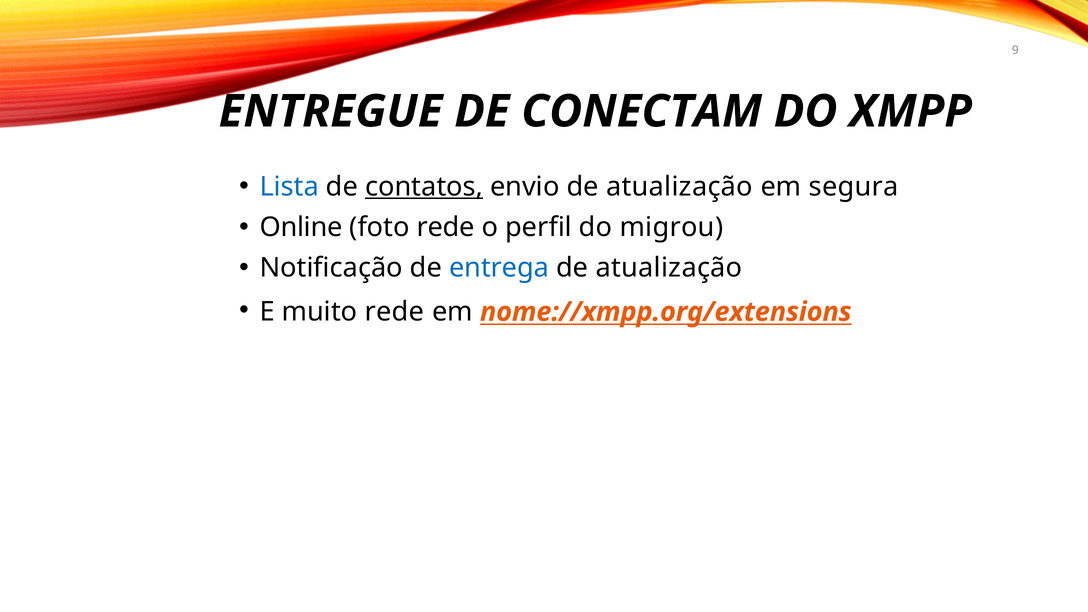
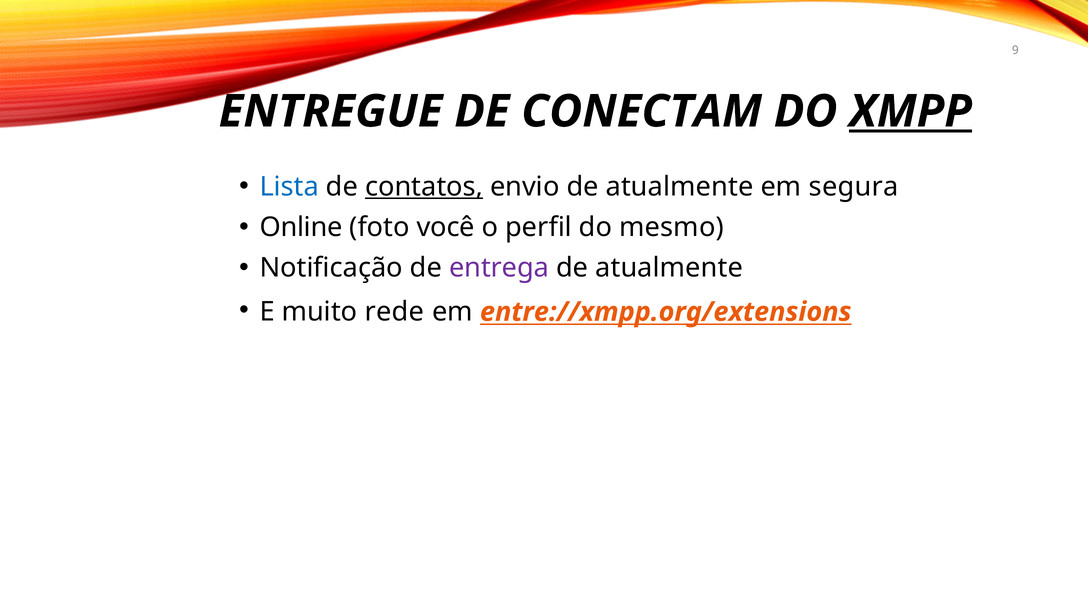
XMPP underline: none -> present (911, 112)
envio de atualização: atualização -> atualmente (680, 187)
foto rede: rede -> você (446, 227)
migrou: migrou -> mesmo (671, 227)
entrega colour: blue -> purple (499, 268)
atualização: atualização -> atualmente (669, 268)
nome://xmpp.org/extensions: nome://xmpp.org/extensions -> entre://xmpp.org/extensions (666, 312)
